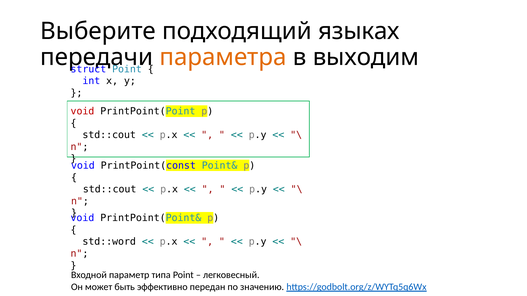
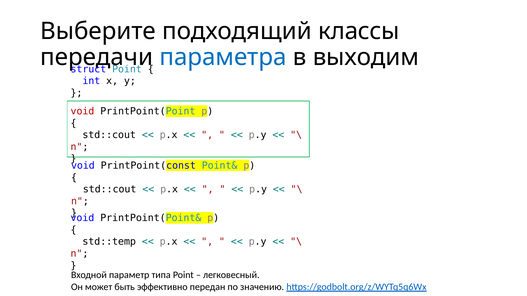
языках: языках -> классы (359, 31)
параметра colour: orange -> blue (223, 57)
std::word: std::word -> std::temp (109, 242)
